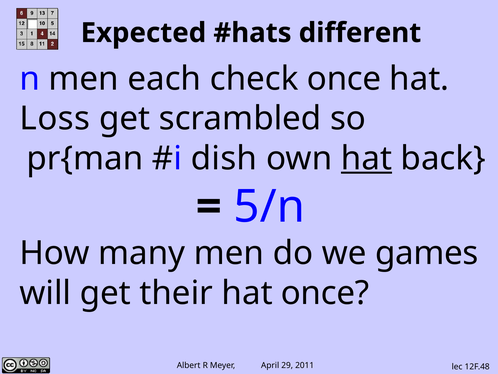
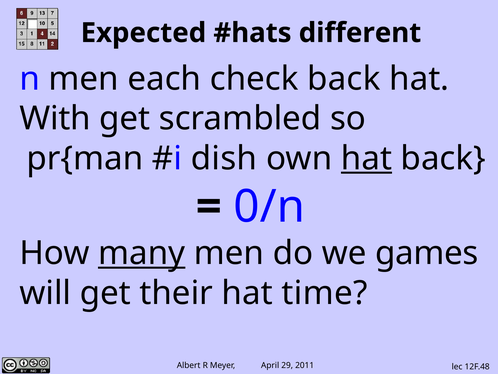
check once: once -> back (344, 79)
Loss: Loss -> With (55, 118)
5/n: 5/n -> 0/n (269, 206)
many underline: none -> present (142, 253)
hat once: once -> time (325, 293)
